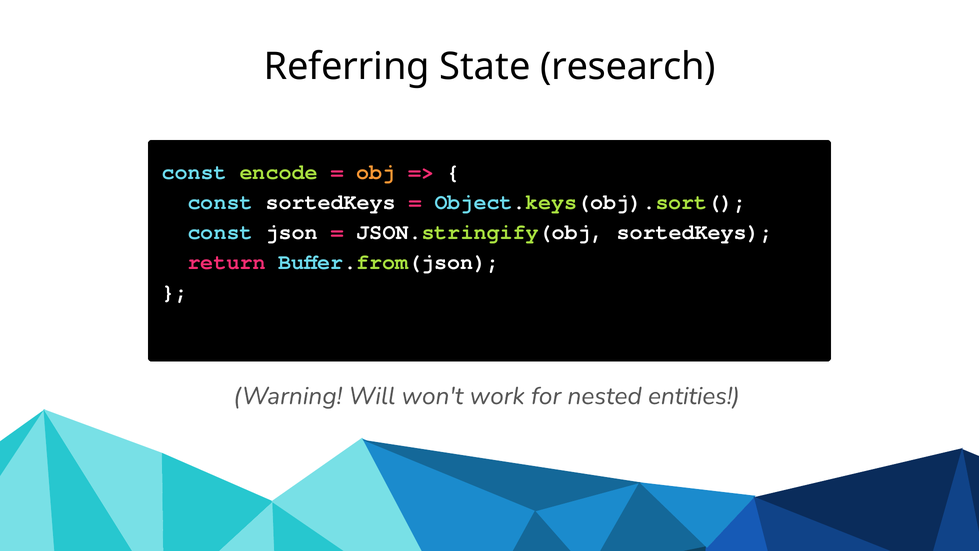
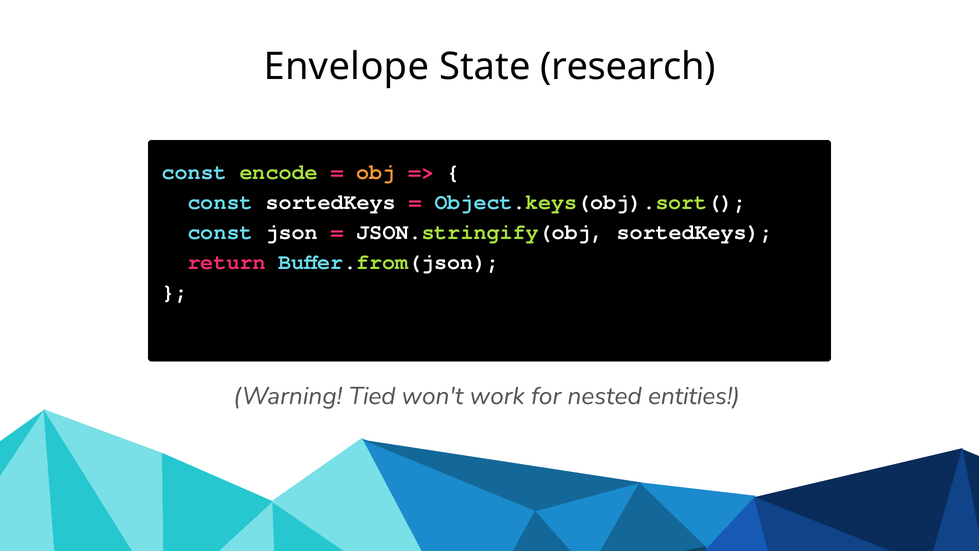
Referring: Referring -> Envelope (346, 66)
Will: Will -> Tied (372, 396)
